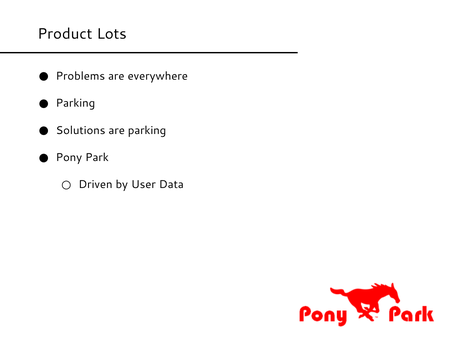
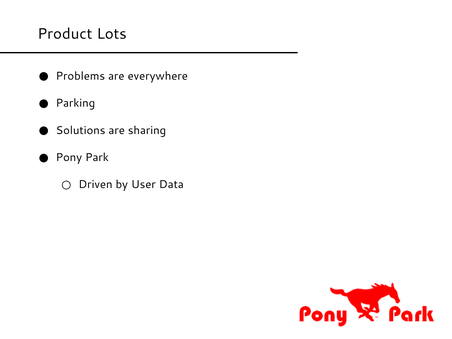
are parking: parking -> sharing (147, 130)
